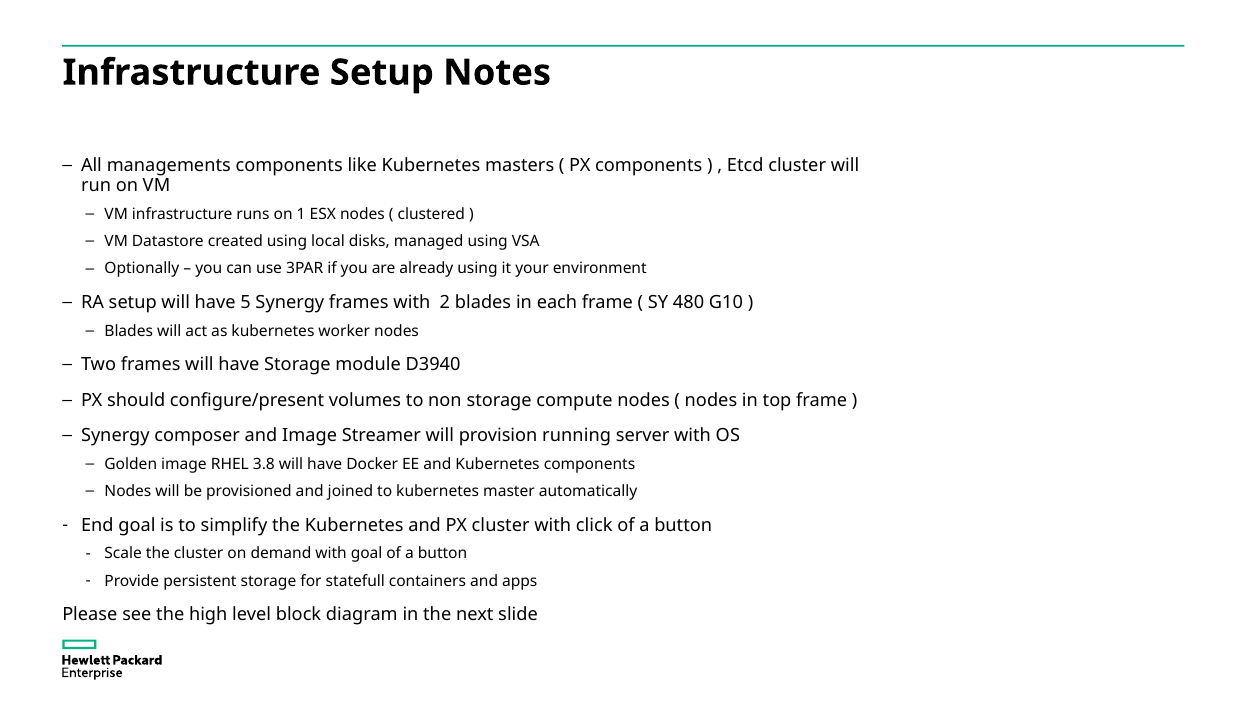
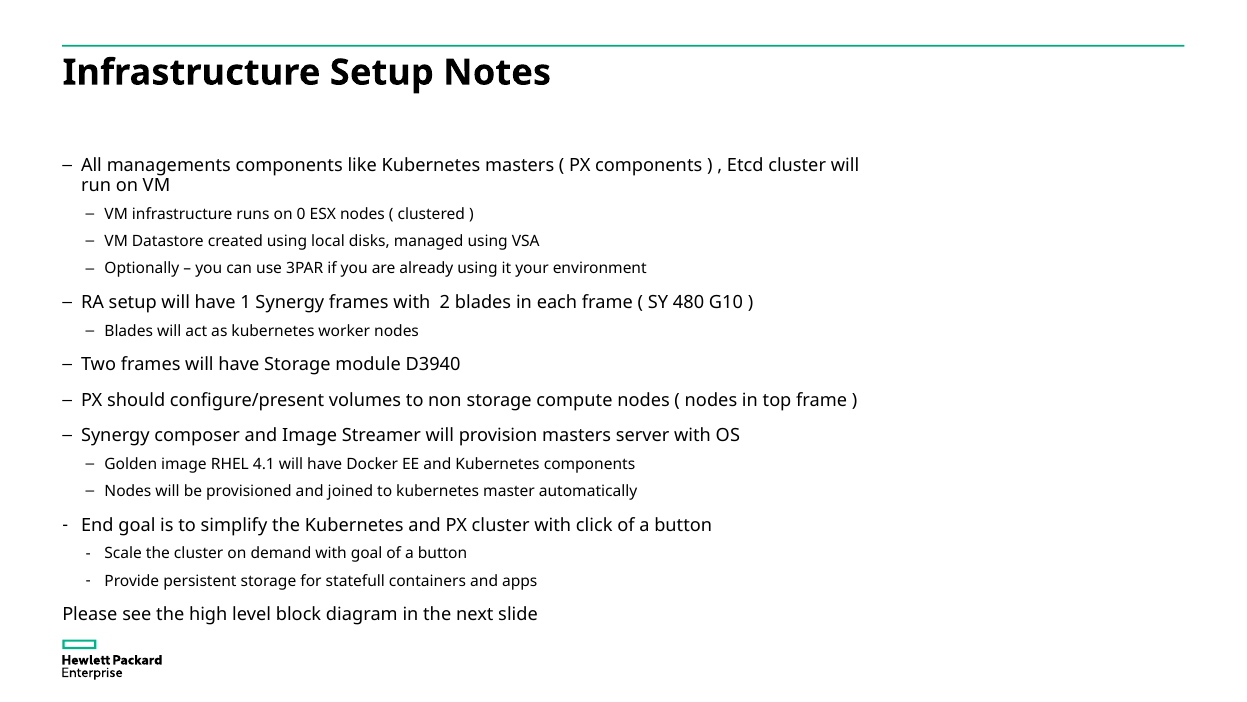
1: 1 -> 0 (301, 214)
5: 5 -> 1 (246, 302)
provision running: running -> masters (577, 435)
3.8: 3.8 -> 4.1 (264, 464)
